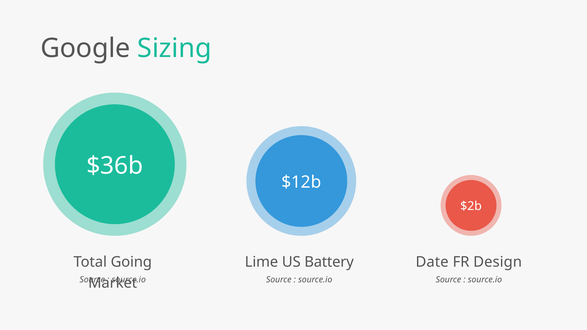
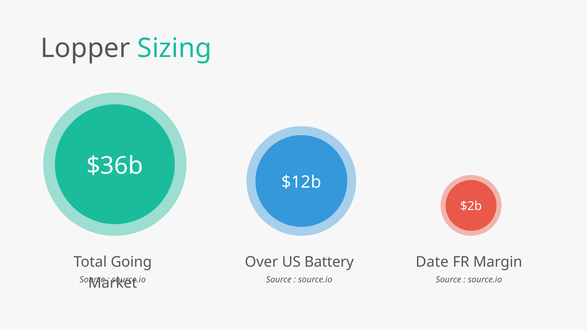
Google: Google -> Lopper (85, 48)
Lime: Lime -> Over (261, 262)
Design: Design -> Margin (498, 262)
